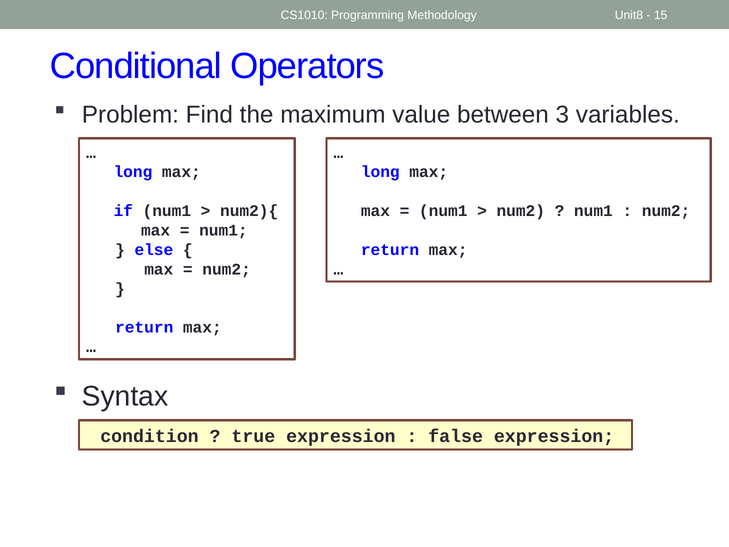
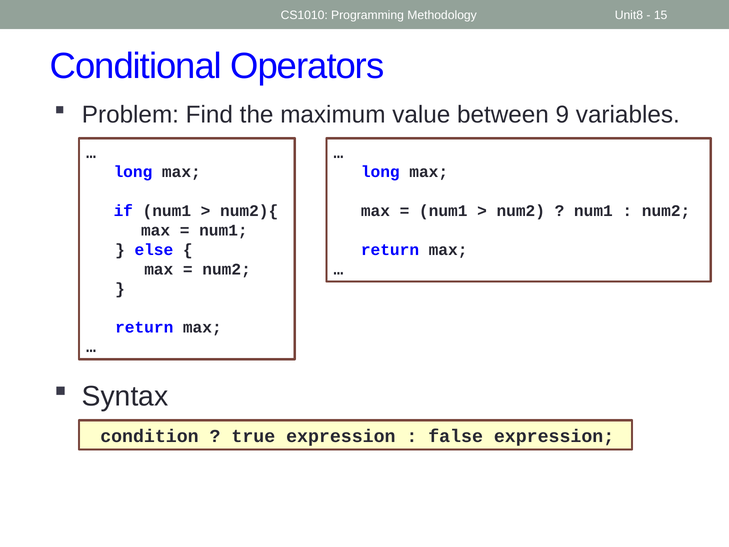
3: 3 -> 9 (562, 115)
